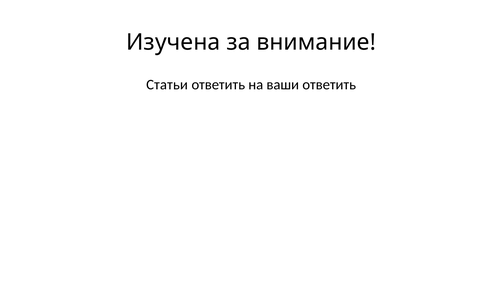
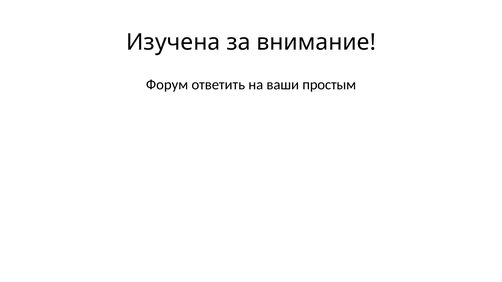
Статьи: Статьи -> Форум (167, 85)
ваши ответить: ответить -> простым (329, 85)
